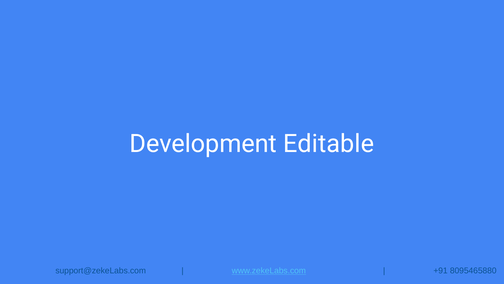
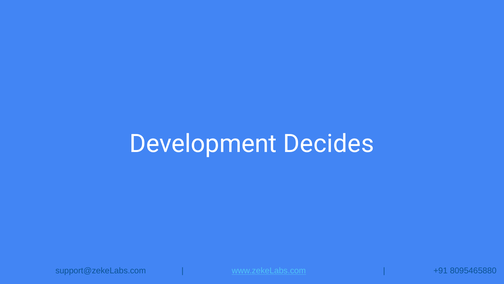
Editable: Editable -> Decides (329, 143)
